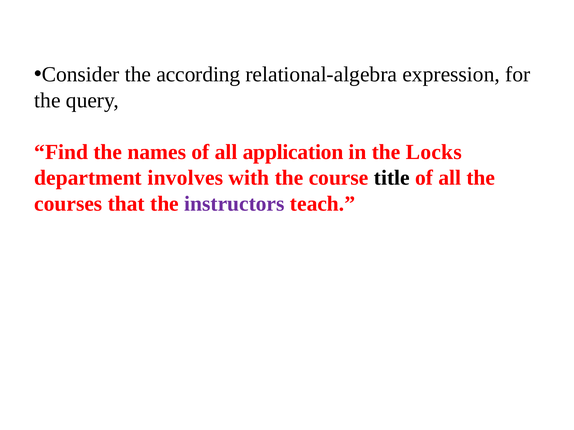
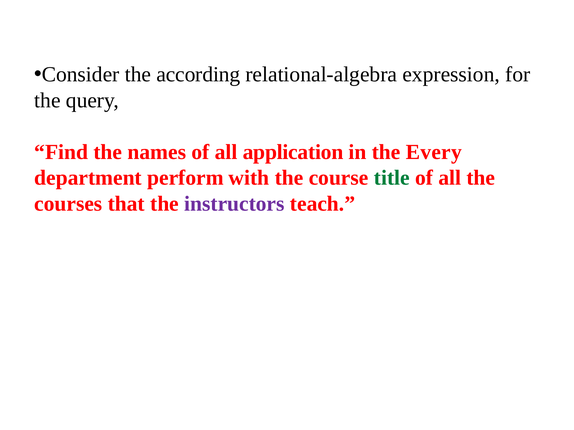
Locks: Locks -> Every (434, 152)
involves: involves -> perform (185, 178)
title colour: black -> green (392, 178)
